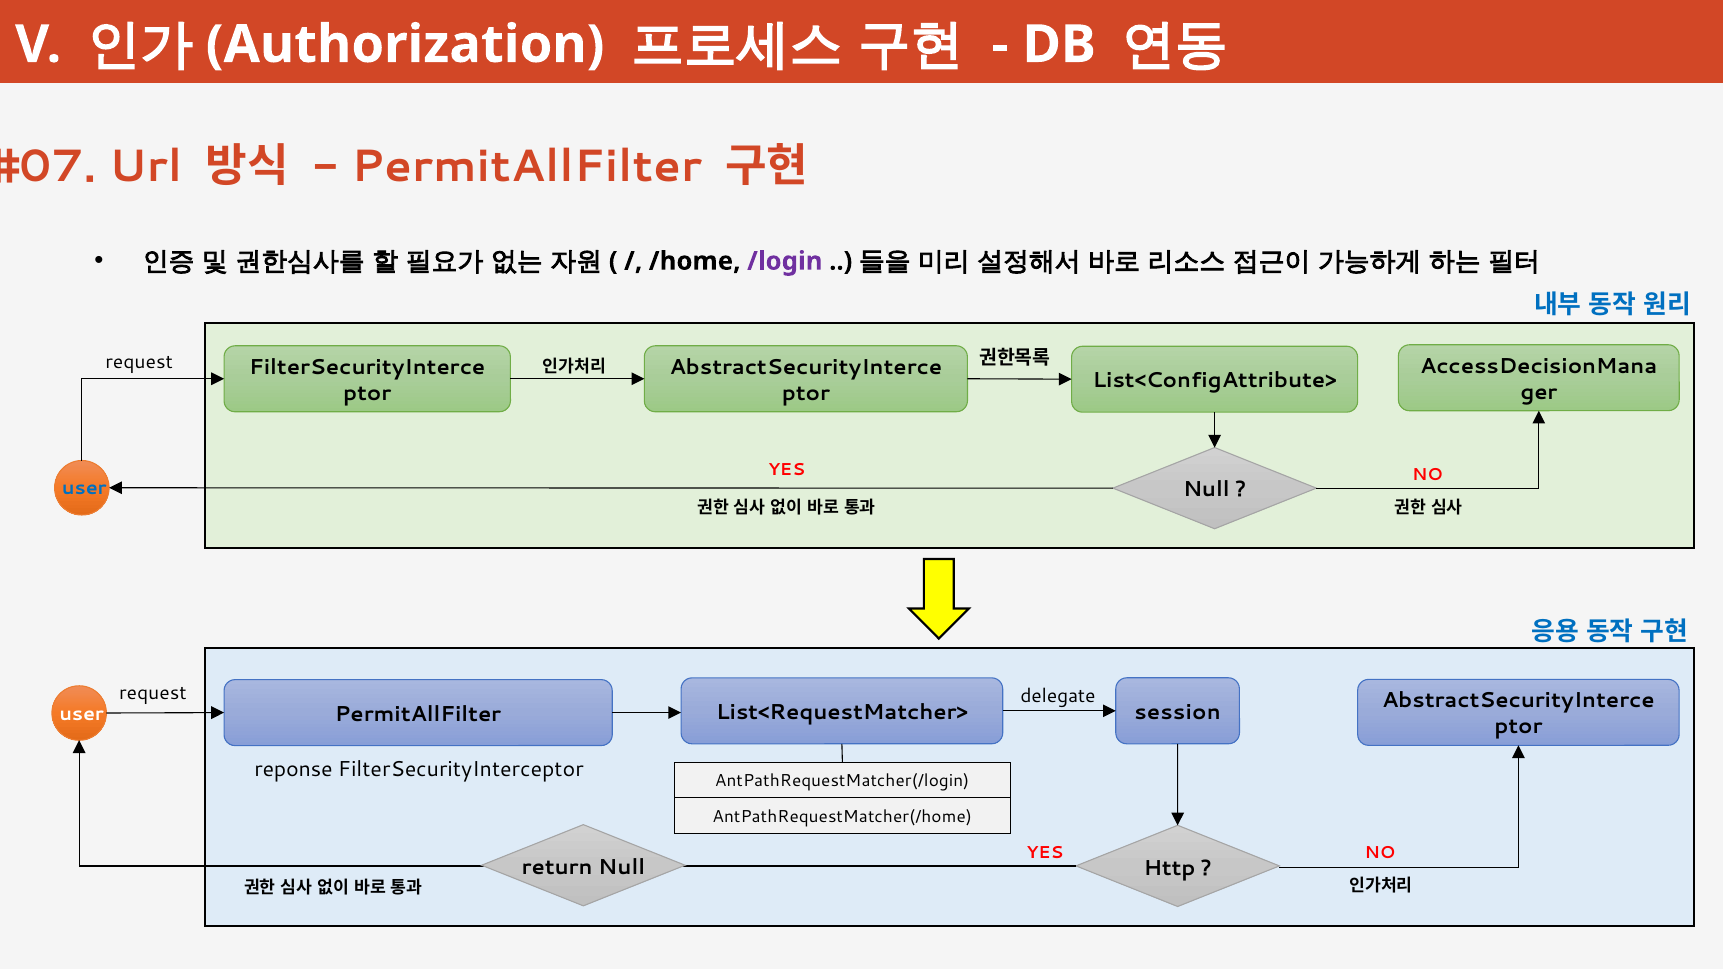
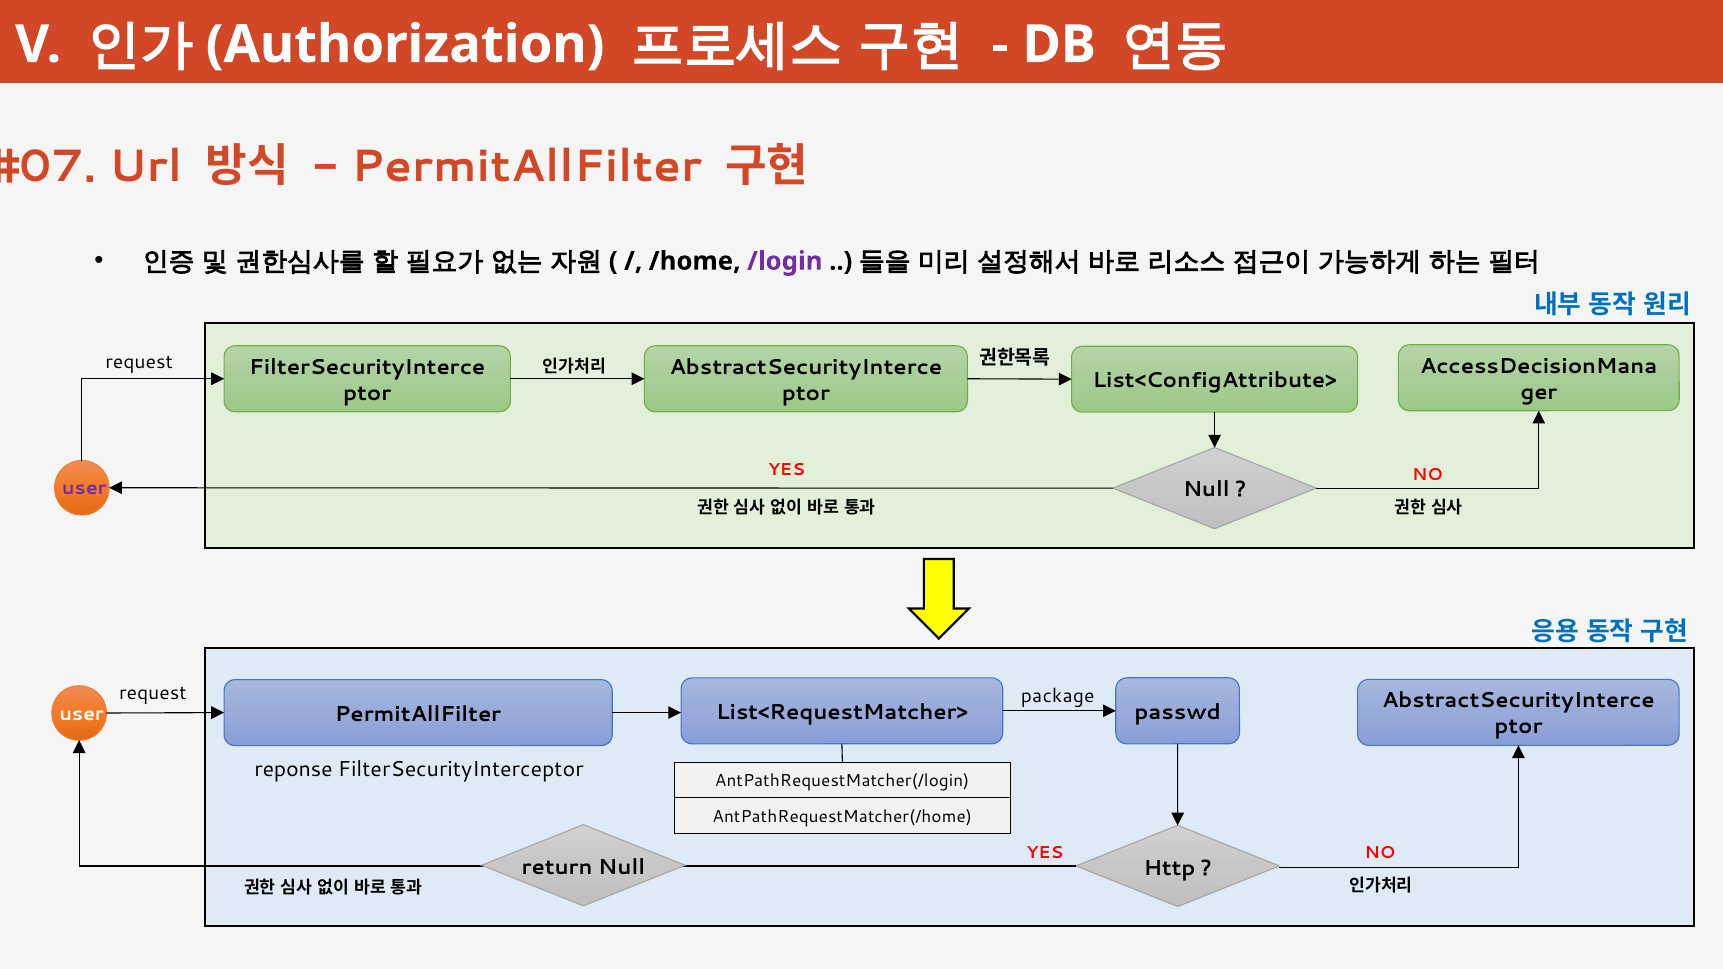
user colour: blue -> purple (84, 489)
delegate: delegate -> package (1058, 696)
session: session -> passwd (1178, 712)
